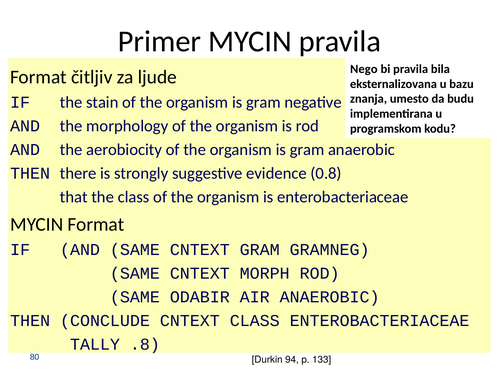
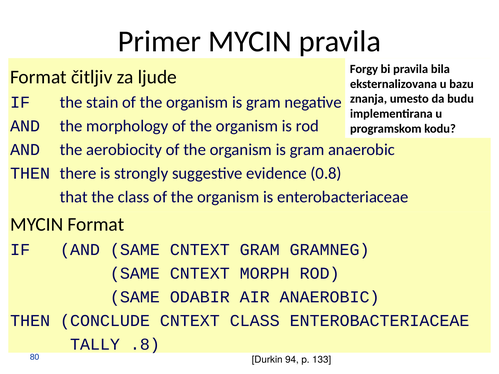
Nego: Nego -> Forgy (364, 69)
